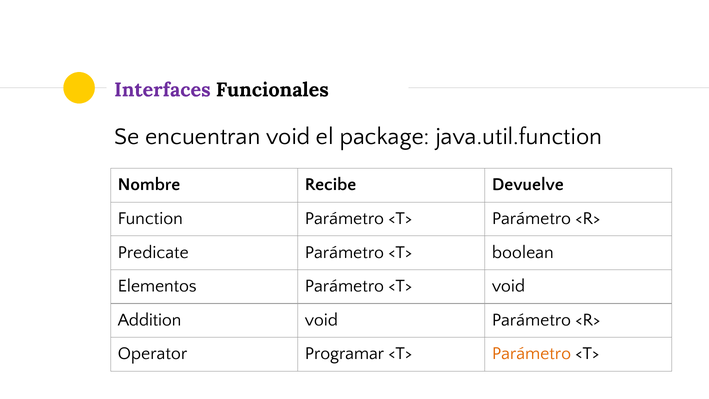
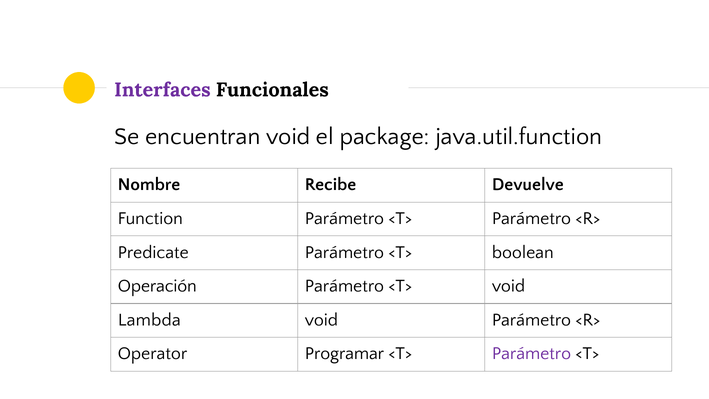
Elementos: Elementos -> Operación (157, 286)
Addition: Addition -> Lambda (149, 320)
Parámetro colour: orange -> purple (531, 353)
